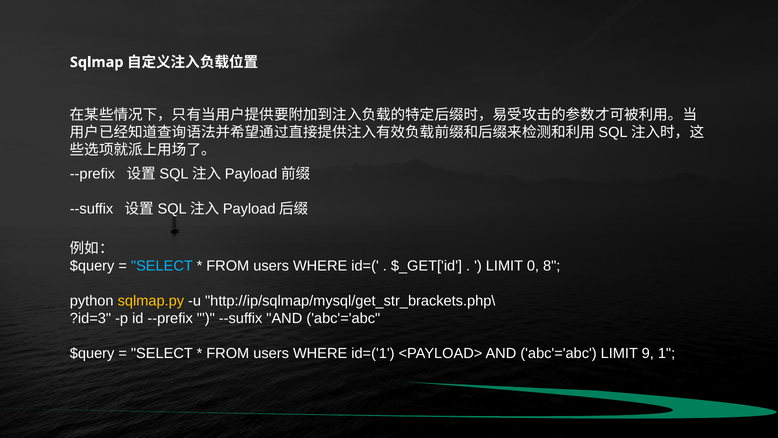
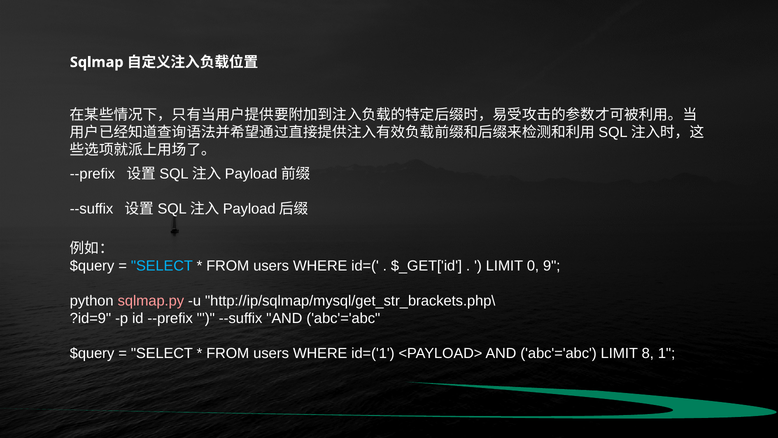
8: 8 -> 9 (552, 266)
sqlmap.py colour: yellow -> pink (151, 301)
?id=3: ?id=3 -> ?id=9 (90, 318)
9: 9 -> 8 (648, 353)
